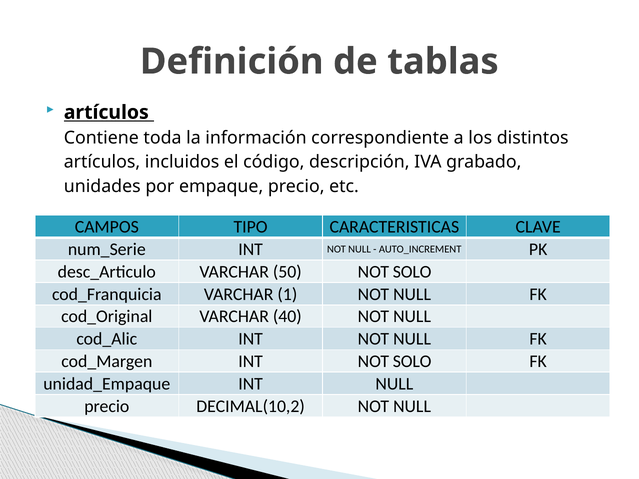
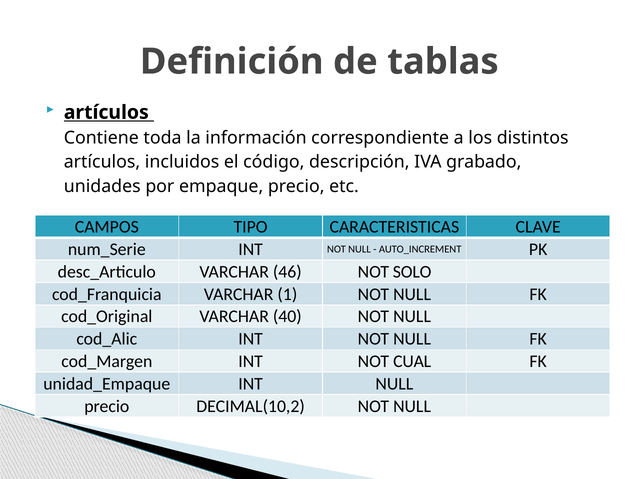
50: 50 -> 46 (287, 272)
INT NOT SOLO: SOLO -> CUAL (412, 362)
